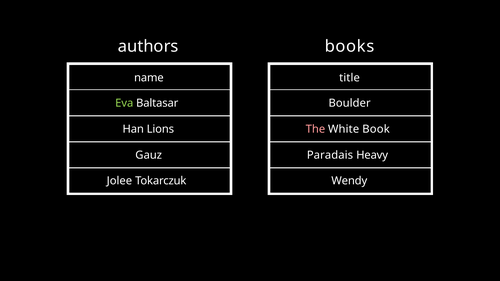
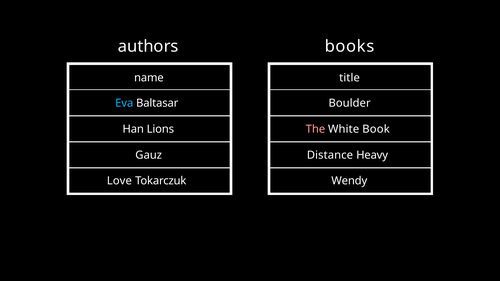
Eva colour: light green -> light blue (124, 103)
Paradais: Paradais -> Distance (330, 155)
Jolee: Jolee -> Love (119, 181)
